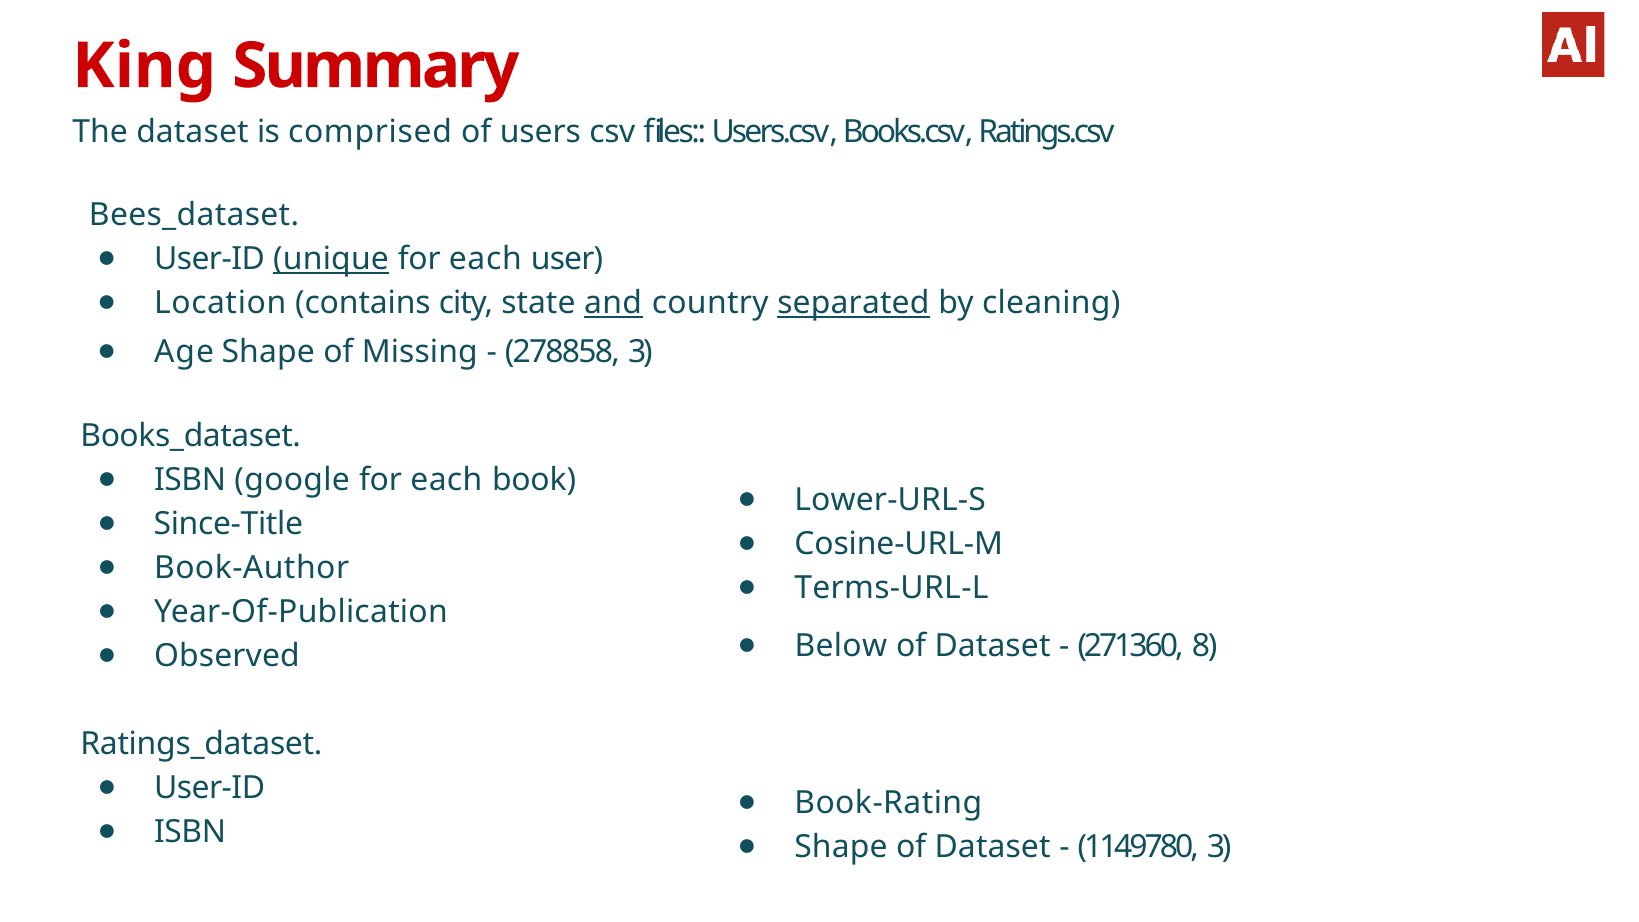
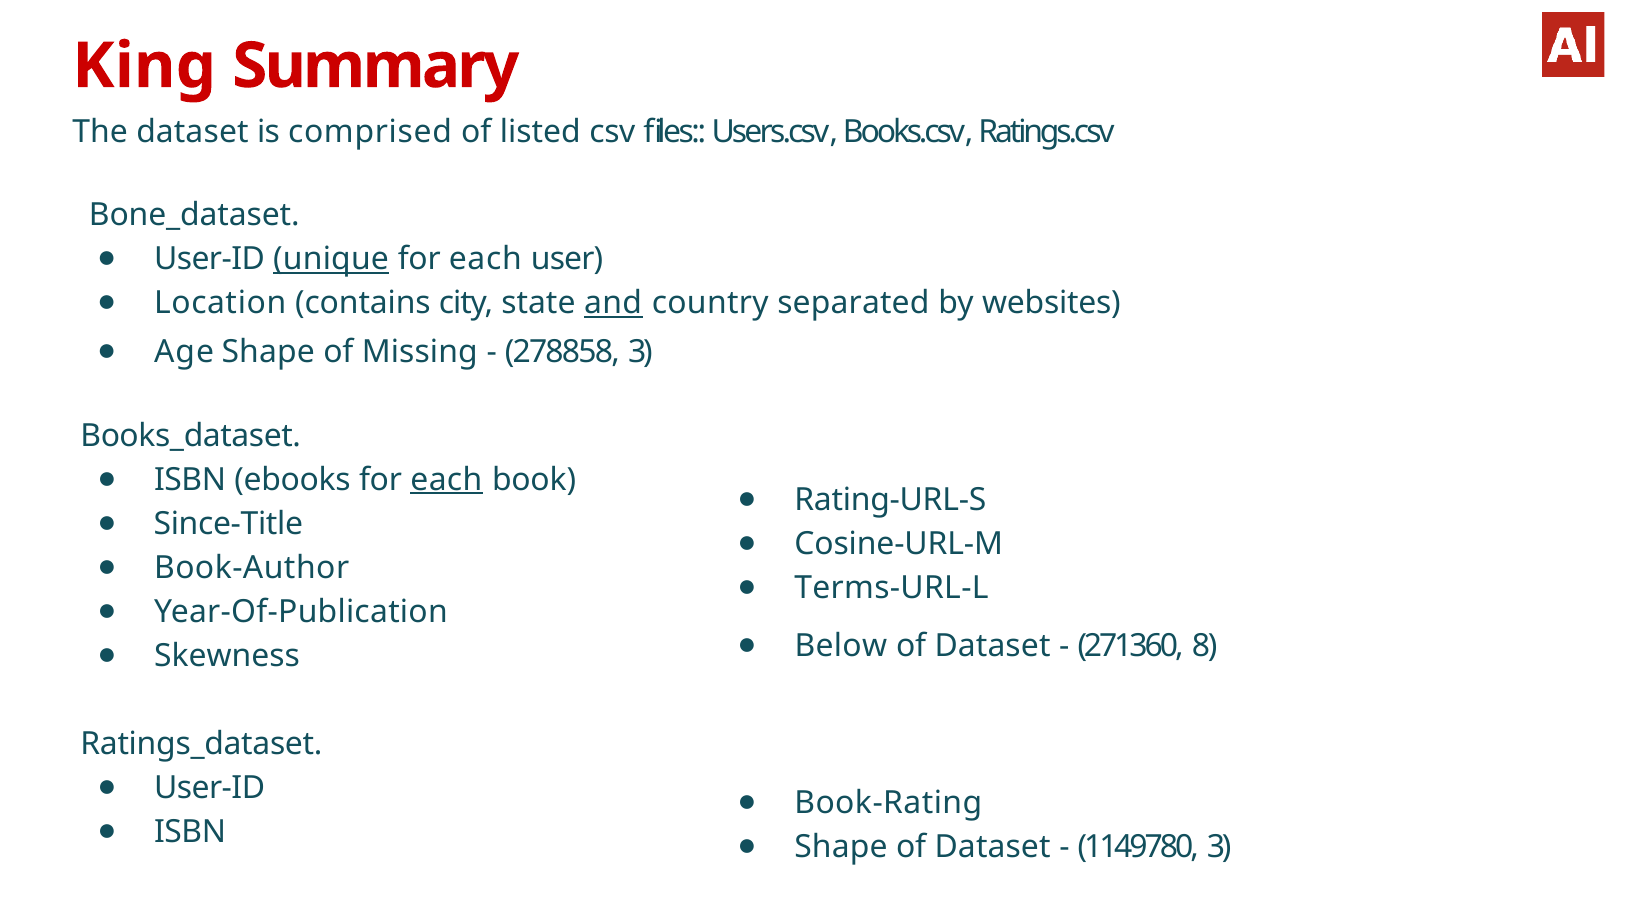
users: users -> listed (540, 132)
Bees_dataset: Bees_dataset -> Bone_dataset (194, 215)
separated underline: present -> none (853, 303)
cleaning: cleaning -> websites (1051, 303)
google: google -> ebooks (292, 480)
each underline: none -> present (446, 480)
Lower-URL-S: Lower-URL-S -> Rating-URL-S (890, 500)
Observed: Observed -> Skewness (227, 656)
